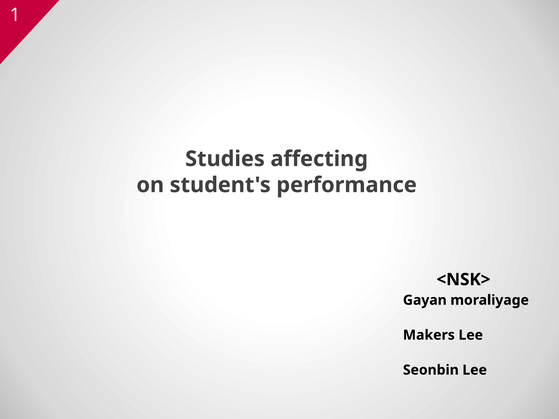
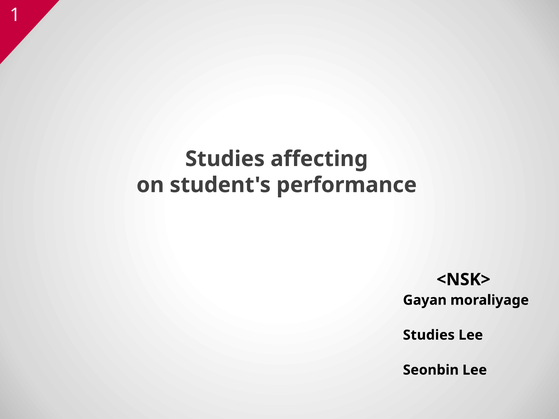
Makers: Makers -> Studies (429, 335)
